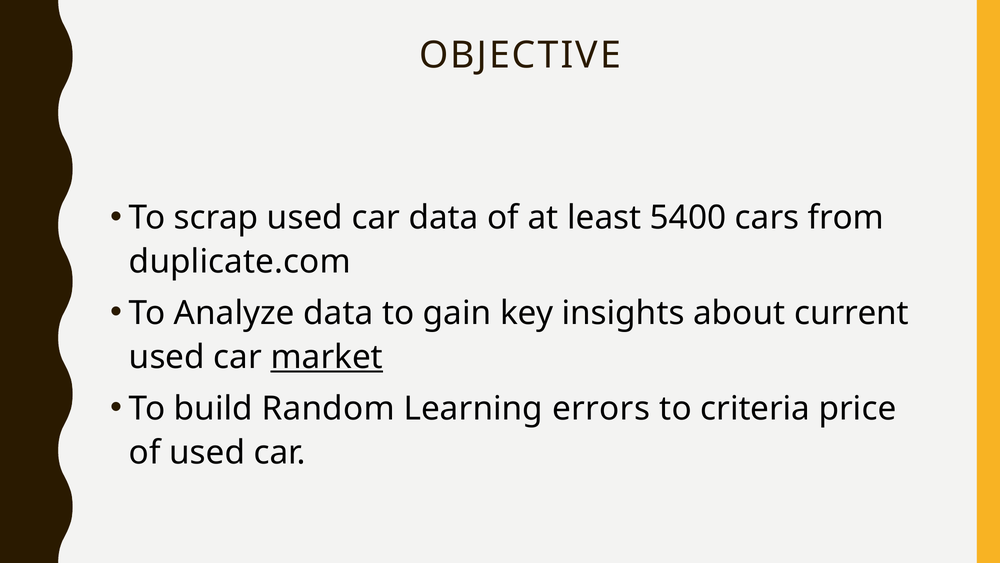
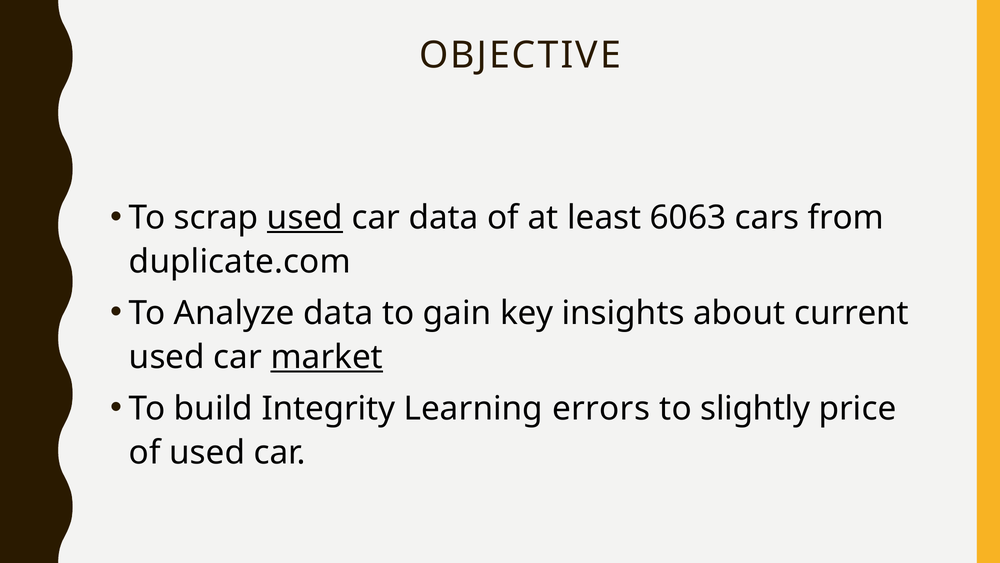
used underline: none -> present (305, 218)
5400: 5400 -> 6063 (688, 218)
Random: Random -> Integrity (328, 408)
criteria: criteria -> slightly (755, 408)
